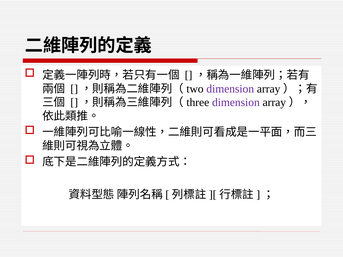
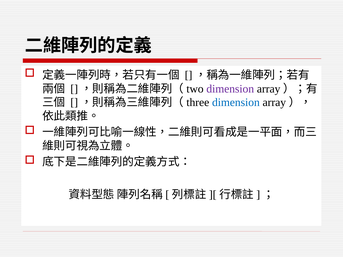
dimension colour: purple -> blue (236, 103)
